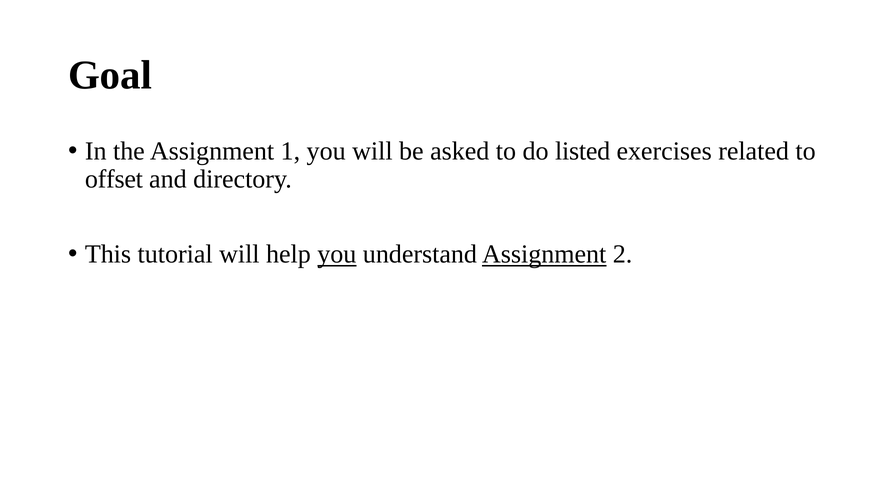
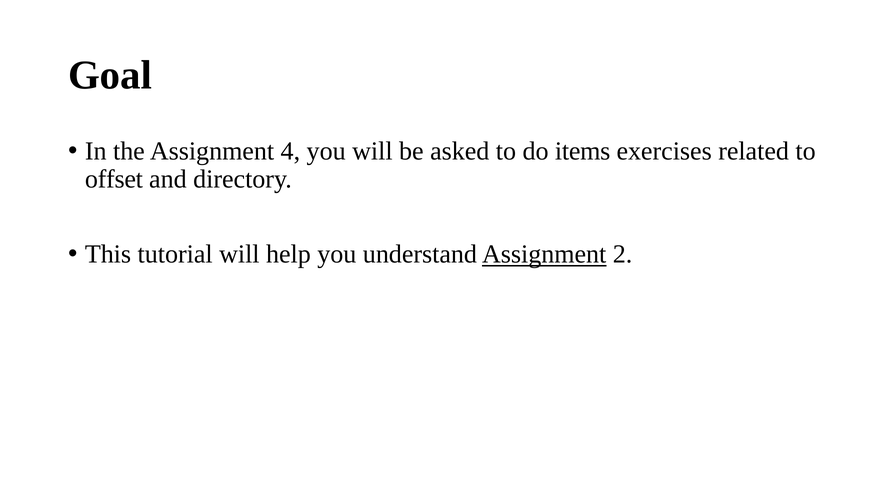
1: 1 -> 4 (290, 151)
listed: listed -> items (583, 151)
you underline: present -> none (337, 254)
